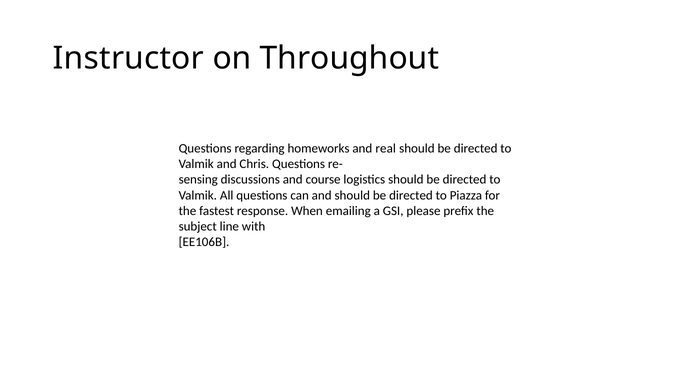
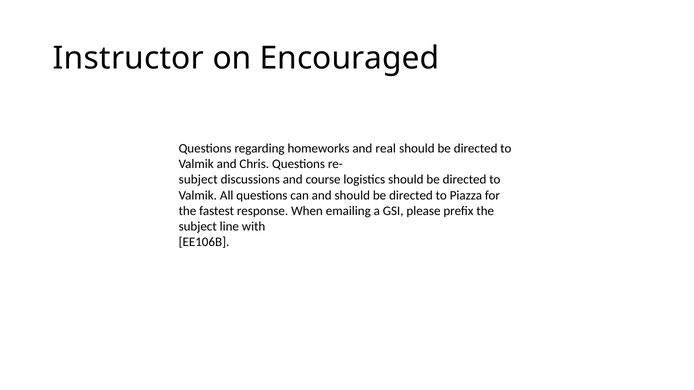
Throughout: Throughout -> Encouraged (349, 58)
sensing: sensing -> subject (198, 180)
